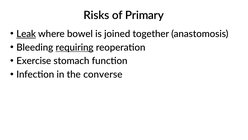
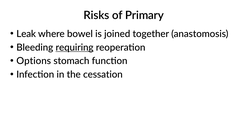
Leak underline: present -> none (26, 34)
Exercise: Exercise -> Options (34, 61)
converse: converse -> cessation (103, 74)
